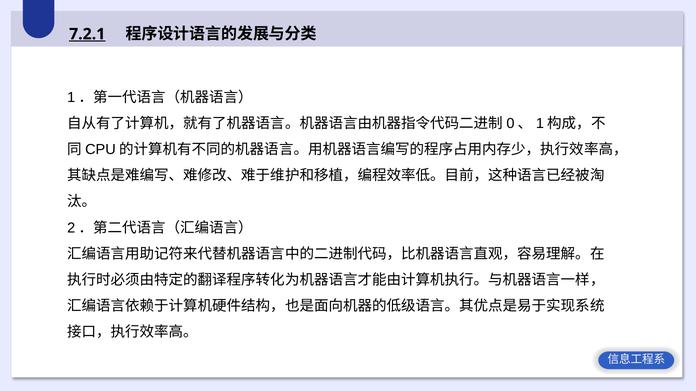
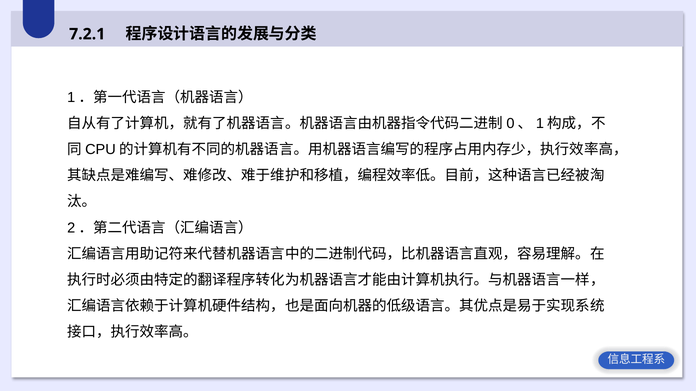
7.2.1 underline: present -> none (87, 34)
